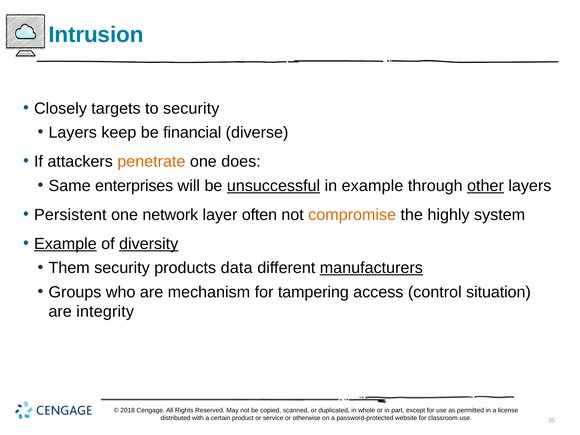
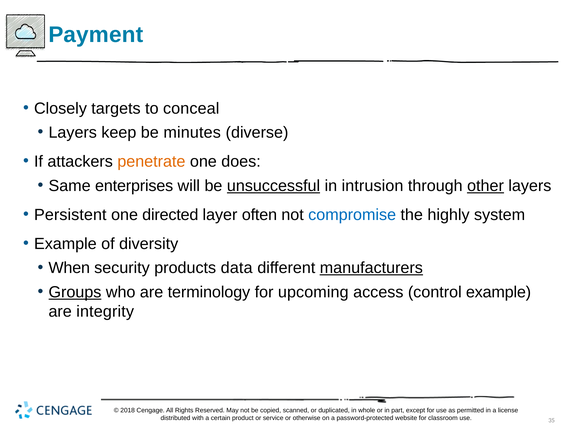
Intrusion: Intrusion -> Payment (96, 35)
to security: security -> conceal (191, 108)
financial: financial -> minutes (192, 133)
in example: example -> intrusion (373, 186)
network: network -> directed (170, 215)
compromise colour: orange -> blue (352, 215)
Example underline: present -> none (65, 244)
diversity underline: present -> none (149, 244)
Them: Them -> When (69, 268)
Groups underline: none -> present (75, 292)
mechanism: mechanism -> terminology (209, 292)
tampering: tampering -> upcoming (313, 292)
control situation: situation -> example (499, 292)
